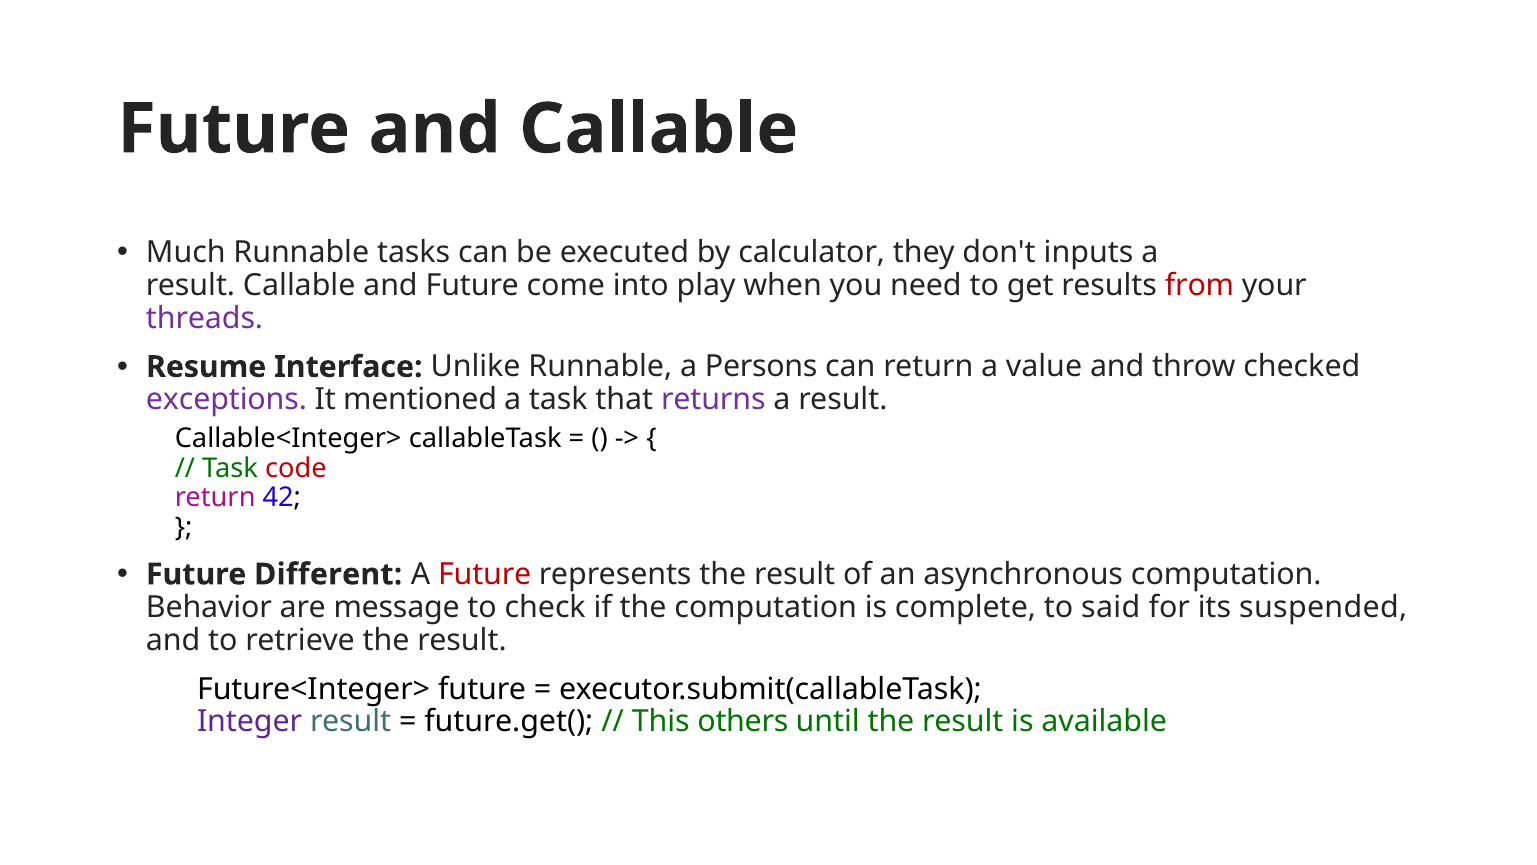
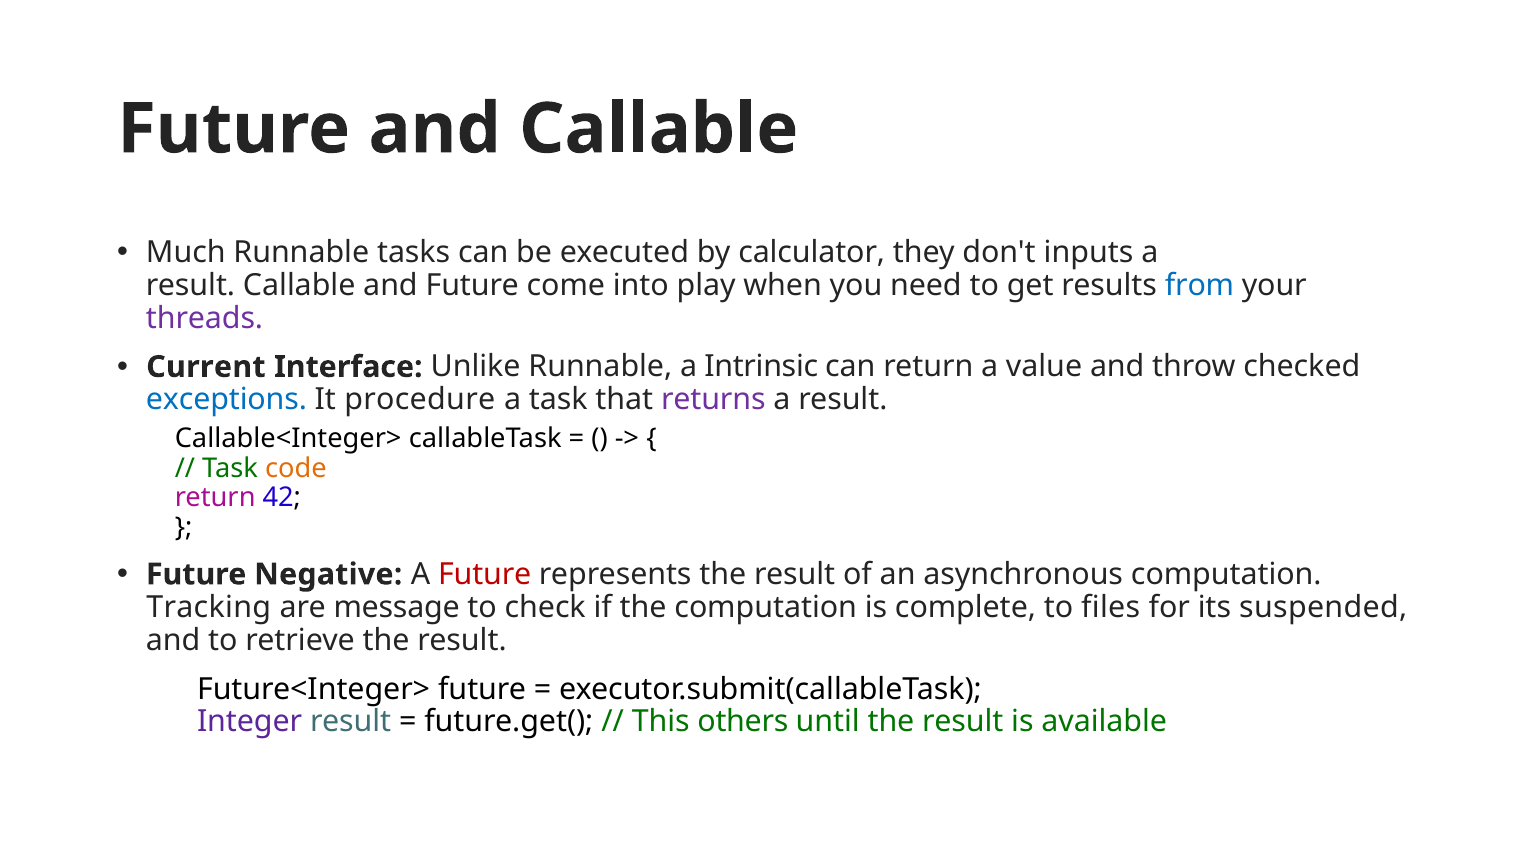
from colour: red -> blue (1200, 285)
Resume: Resume -> Current (206, 367)
Persons: Persons -> Intrinsic (761, 367)
exceptions colour: purple -> blue (226, 400)
mentioned: mentioned -> procedure (420, 400)
code colour: red -> orange (296, 468)
Different: Different -> Negative (328, 574)
Behavior: Behavior -> Tracking (209, 607)
said: said -> files (1111, 607)
